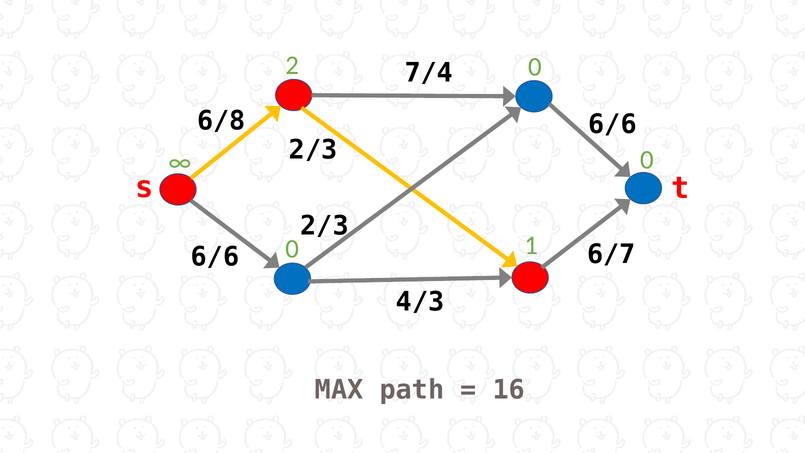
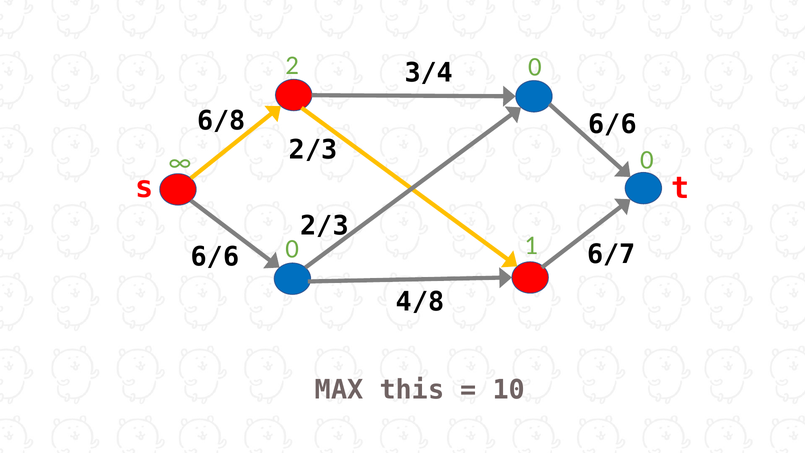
7/4: 7/4 -> 3/4 (429, 73)
4/3: 4/3 -> 4/8 (420, 302)
path: path -> this (412, 390)
16: 16 -> 10 (509, 390)
